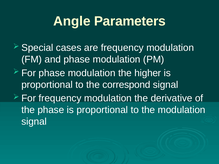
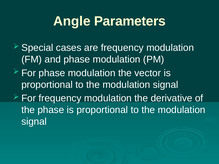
higher: higher -> vector (148, 73)
correspond: correspond -> modulation (126, 85)
